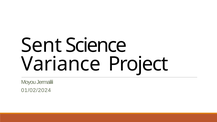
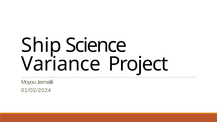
Sent: Sent -> Ship (41, 45)
